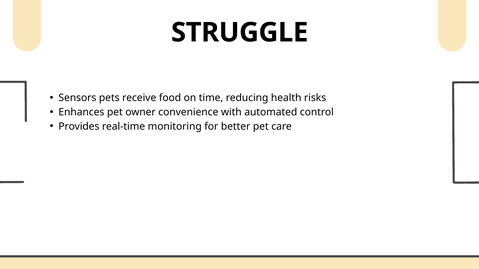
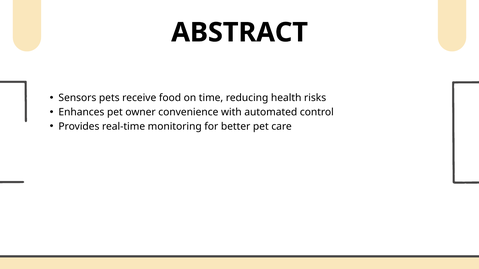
STRUGGLE: STRUGGLE -> ABSTRACT (240, 33)
